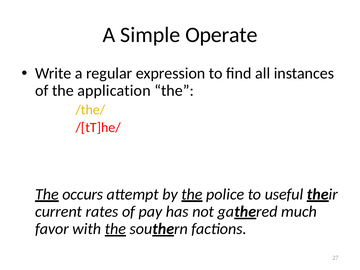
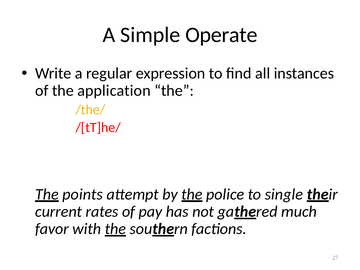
occurs: occurs -> points (83, 194)
useful: useful -> single (284, 194)
